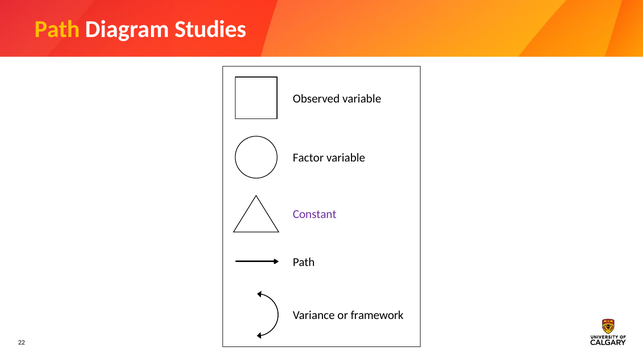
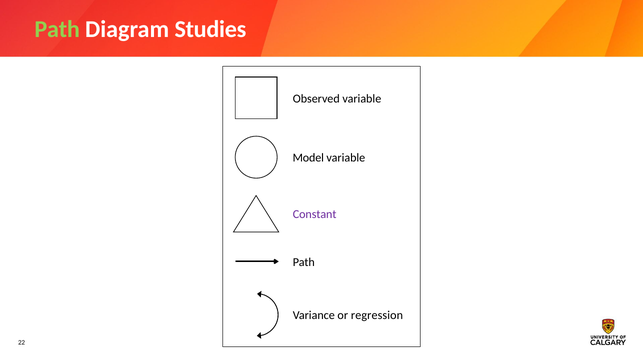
Path colour: yellow -> light green (57, 30)
Factor: Factor -> Model (308, 158)
framework: framework -> regression (377, 315)
